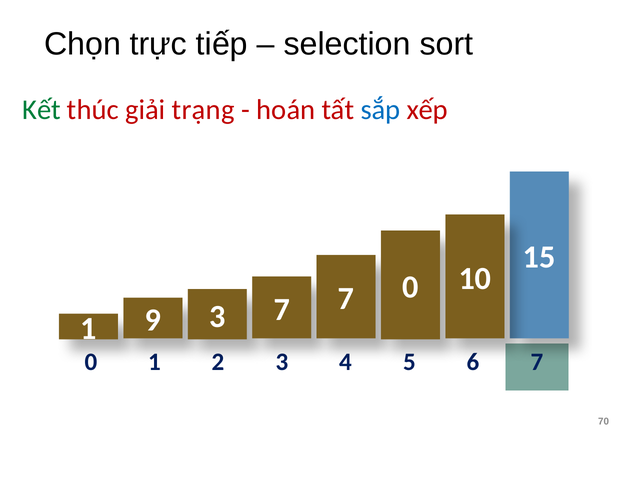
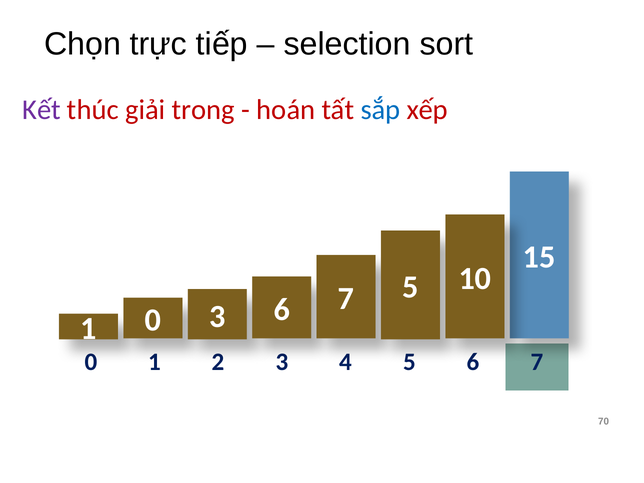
Kết colour: green -> purple (42, 110)
trạng: trạng -> trong (203, 110)
1 9: 9 -> 0 (153, 320)
3 7: 7 -> 6 (282, 310)
7 0: 0 -> 5 (410, 287)
